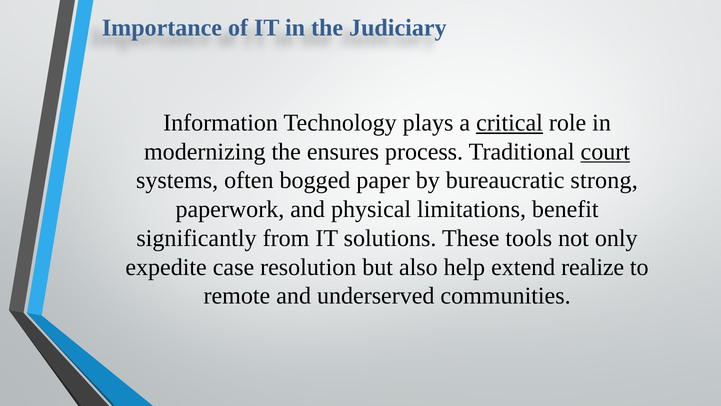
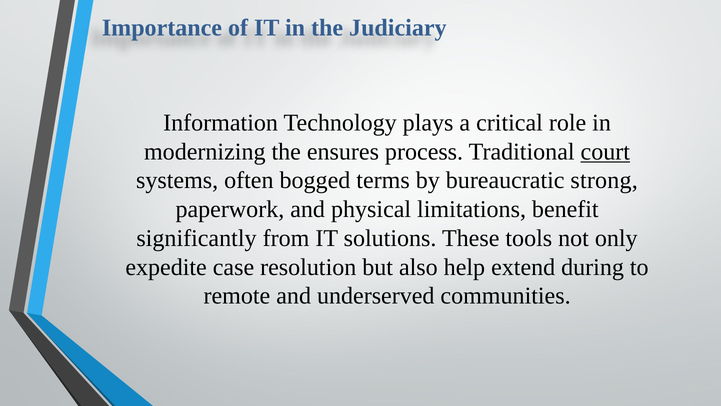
critical underline: present -> none (510, 123)
paper: paper -> terms (383, 180)
realize: realize -> during (593, 267)
